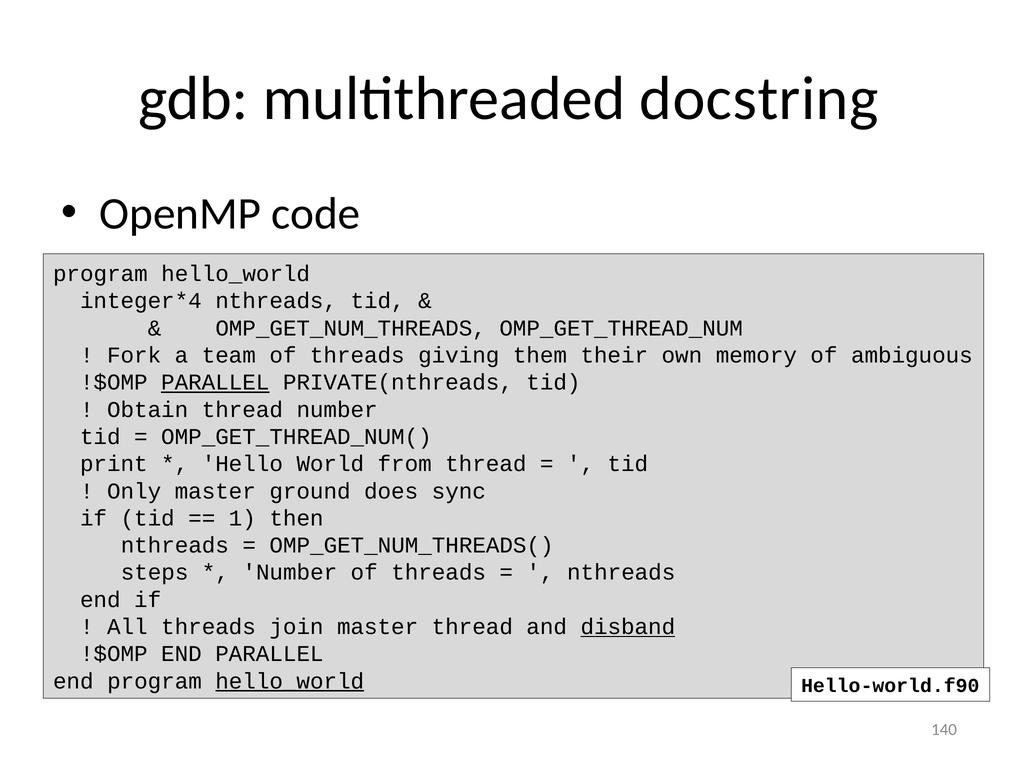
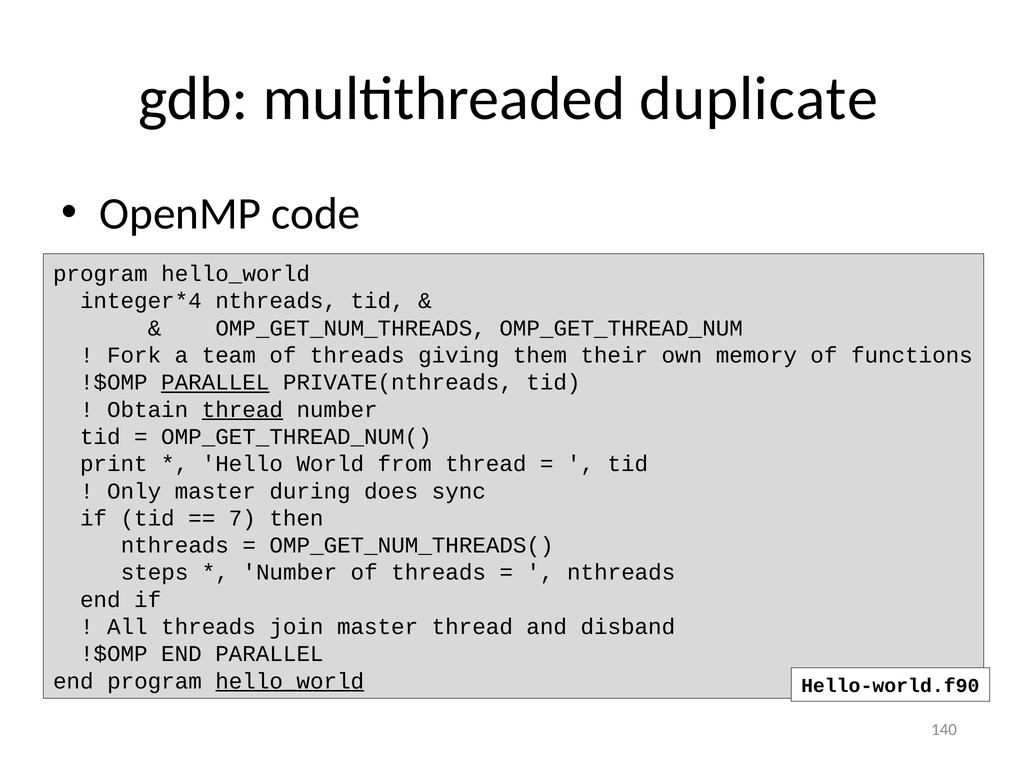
docstring: docstring -> duplicate (759, 99)
ambiguous: ambiguous -> functions (912, 355)
thread underline: none -> present (242, 409)
ground: ground -> during (310, 491)
1: 1 -> 7 (242, 518)
disband underline: present -> none (628, 626)
